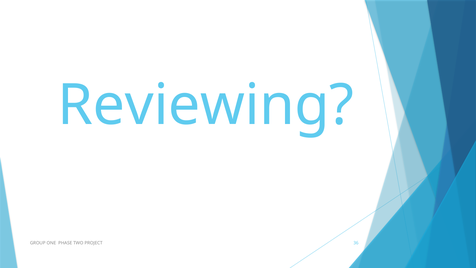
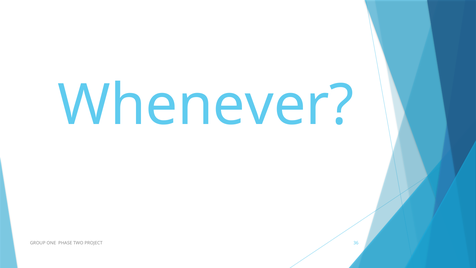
Reviewing: Reviewing -> Whenever (206, 105)
